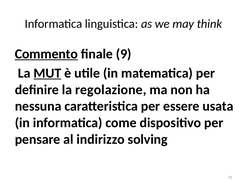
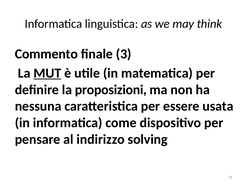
Commento underline: present -> none (46, 54)
9: 9 -> 3 (124, 54)
regolazione: regolazione -> proposizioni (111, 89)
